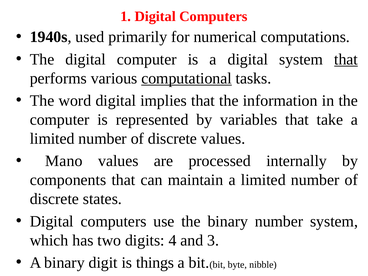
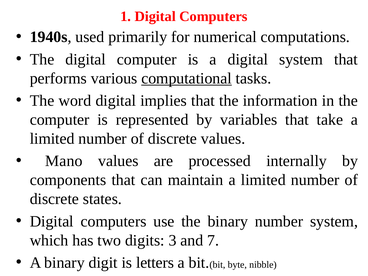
that underline: present -> none (346, 59)
4: 4 -> 3 (172, 240)
3: 3 -> 7 (213, 240)
things: things -> letters (155, 263)
